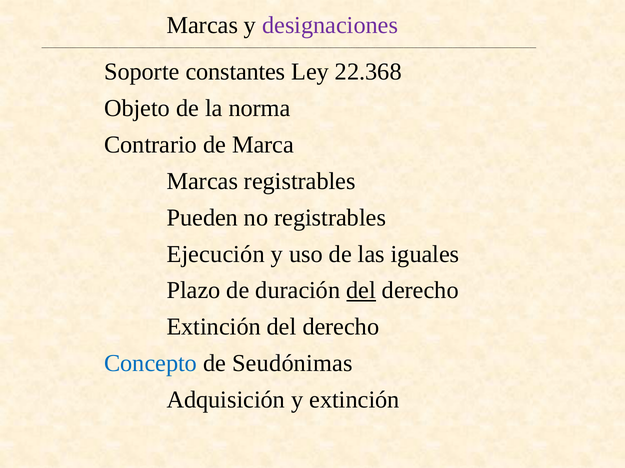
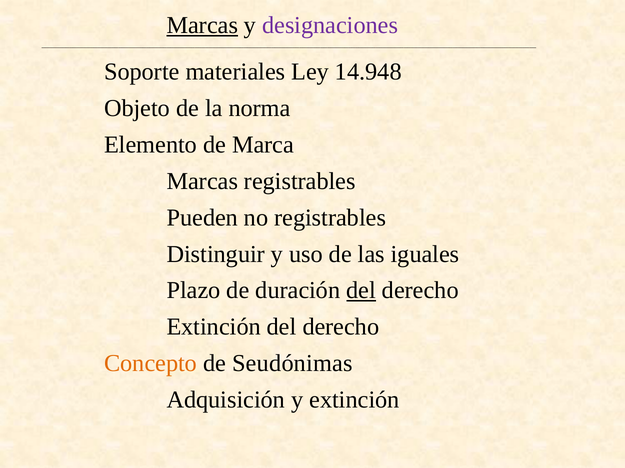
Marcas underline: none -> present (202, 25)
constantes: constantes -> materiales (235, 72)
22.368: 22.368 -> 14.948 (368, 72)
Contrario: Contrario -> Elemento (151, 145)
Ejecución: Ejecución -> Distinguir (216, 254)
Concepto colour: blue -> orange (151, 364)
